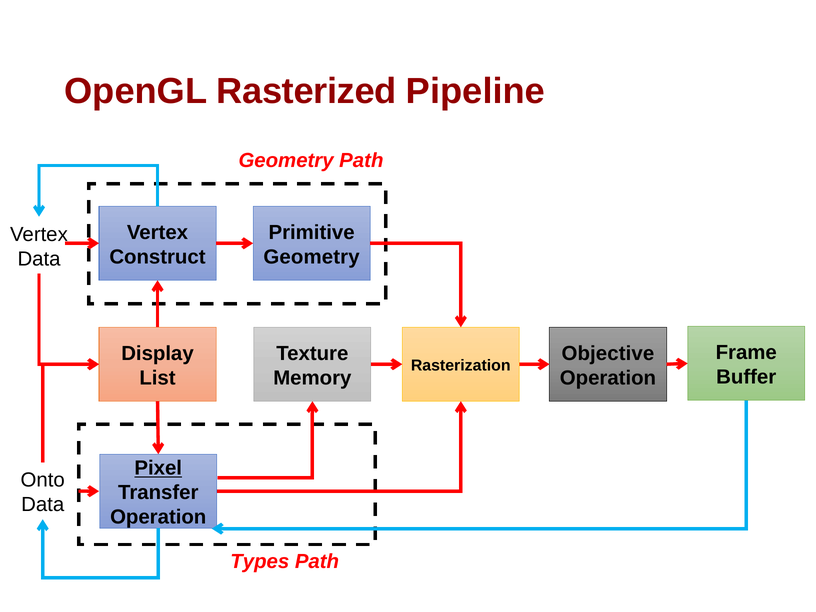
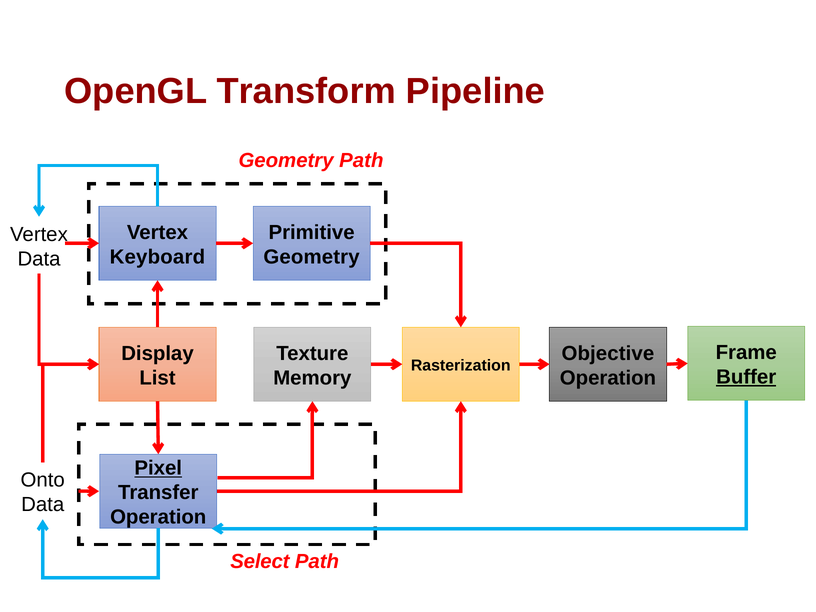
Rasterized: Rasterized -> Transform (306, 91)
Construct: Construct -> Keyboard (157, 257)
Buffer underline: none -> present (746, 377)
Types: Types -> Select (260, 562)
